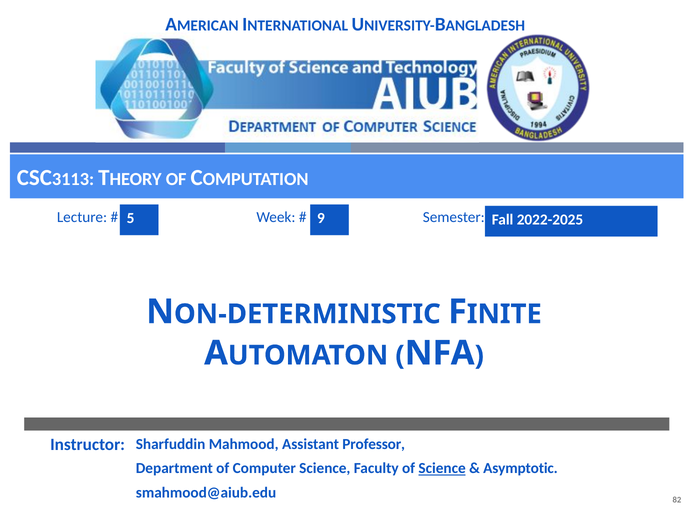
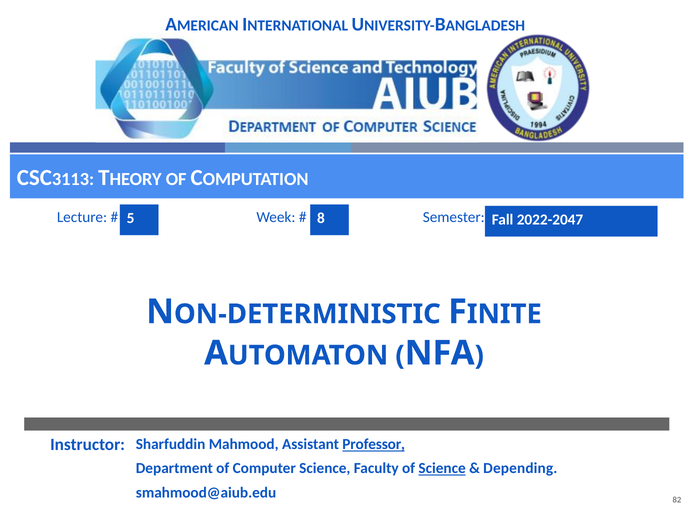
9: 9 -> 8 (321, 218)
2022-2025: 2022-2025 -> 2022-2047 (550, 220)
Professor underline: none -> present (374, 444)
Asymptotic: Asymptotic -> Depending (520, 468)
